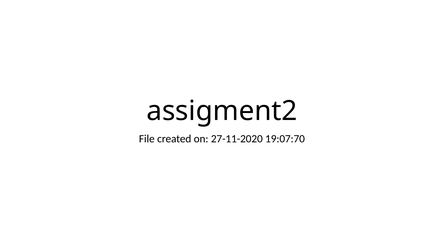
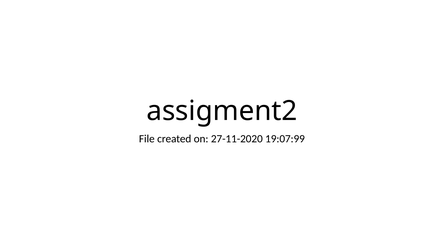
19:07:70: 19:07:70 -> 19:07:99 (285, 139)
